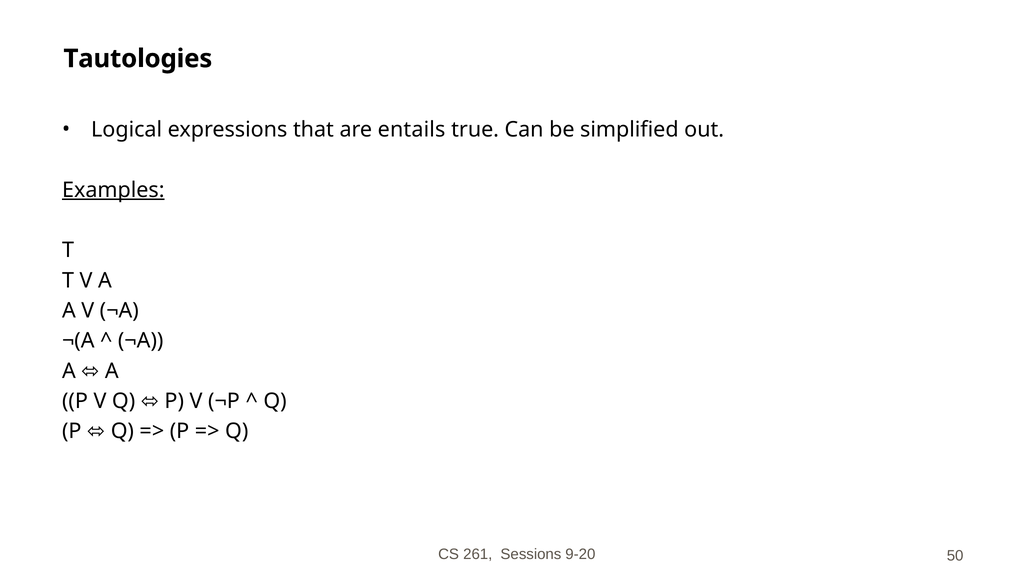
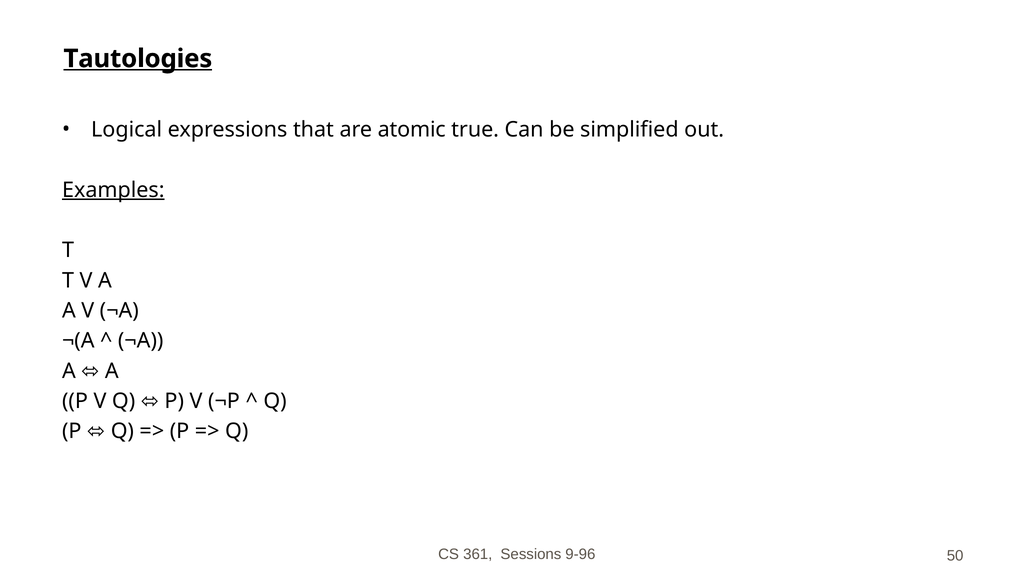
Tautologies underline: none -> present (138, 59)
entails: entails -> atomic (412, 129)
261: 261 -> 361 (478, 554)
9-20: 9-20 -> 9-96 (580, 554)
